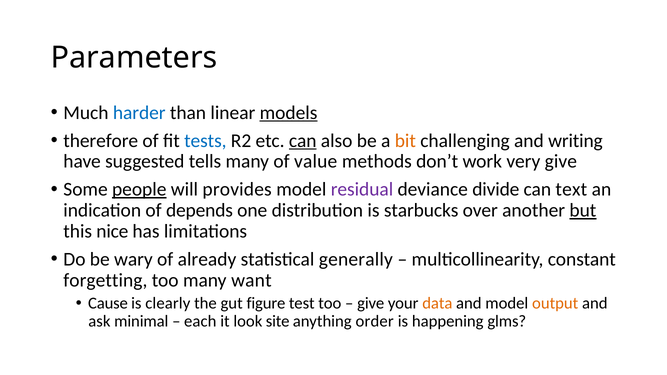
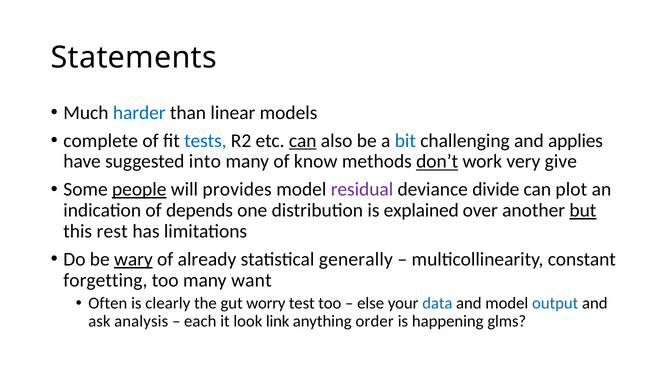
Parameters: Parameters -> Statements (134, 57)
models underline: present -> none (289, 113)
therefore: therefore -> complete (101, 141)
bit colour: orange -> blue (405, 141)
writing: writing -> applies (575, 141)
tells: tells -> into (205, 162)
value: value -> know (316, 162)
don’t underline: none -> present (437, 162)
text: text -> plot (571, 190)
starbucks: starbucks -> explained (421, 211)
nice: nice -> rest (112, 232)
wary underline: none -> present (133, 259)
Cause: Cause -> Often (108, 303)
figure: figure -> worry (266, 303)
give: give -> else (371, 303)
data colour: orange -> blue (437, 303)
output colour: orange -> blue (555, 303)
minimal: minimal -> analysis (141, 321)
site: site -> link (278, 321)
